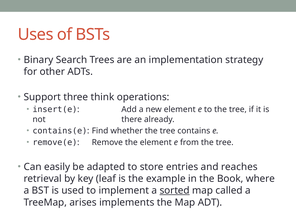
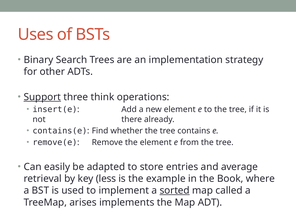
Support underline: none -> present (42, 97)
reaches: reaches -> average (239, 167)
leaf: leaf -> less (106, 179)
